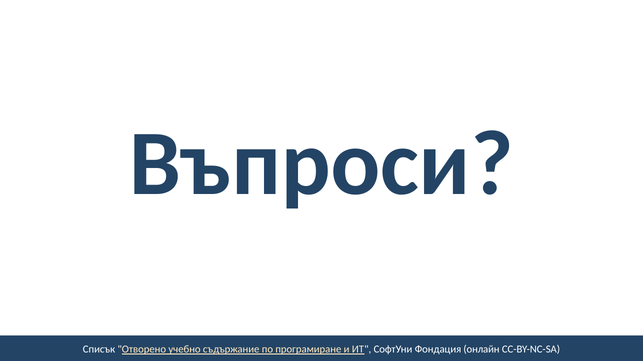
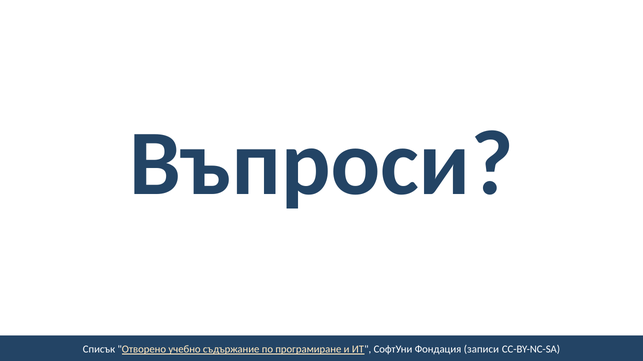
онлайн: онлайн -> записи (481, 350)
